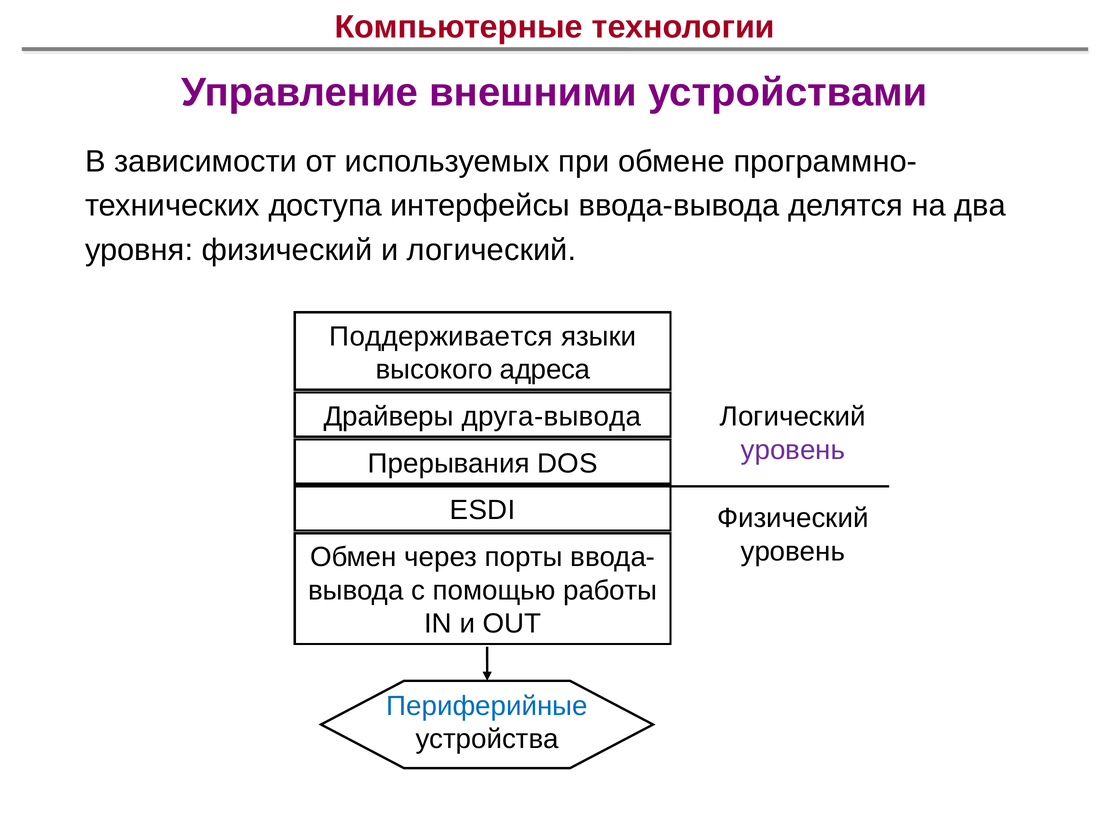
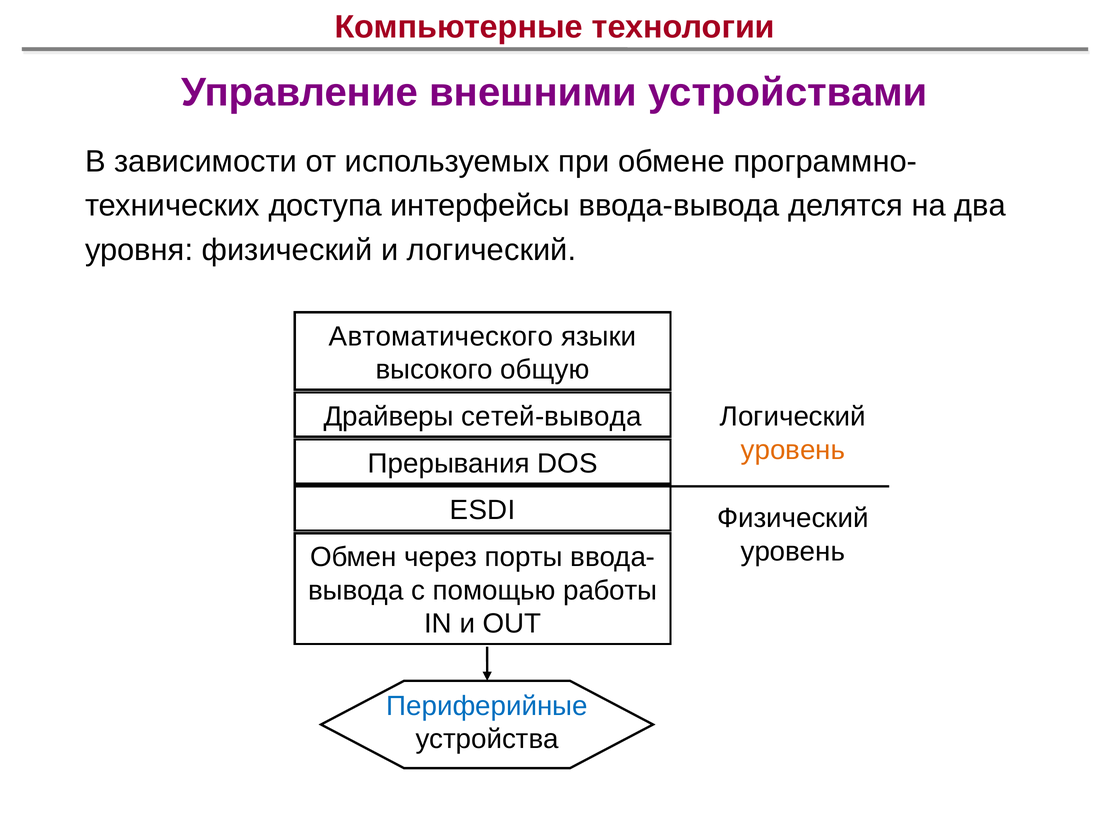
Поддерживается: Поддерживается -> Автоматического (441, 336)
адреса: адреса -> общую (545, 370)
друга-вывода: друга-вывода -> сетей-вывода (552, 416)
уровень colour: purple -> orange (793, 450)
